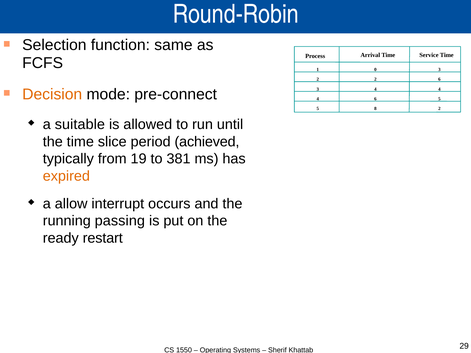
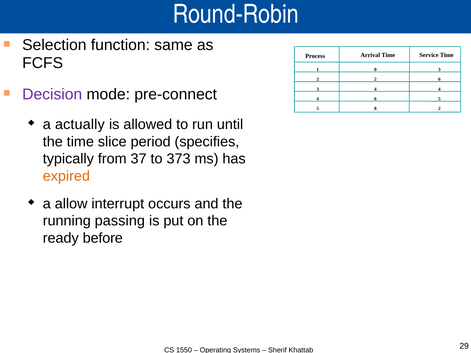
Decision colour: orange -> purple (52, 95)
suitable: suitable -> actually (80, 124)
achieved: achieved -> specifies (207, 142)
19: 19 -> 37 (139, 159)
381: 381 -> 373 (179, 159)
restart: restart -> before (103, 238)
